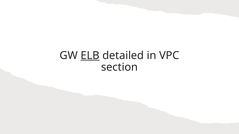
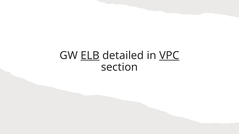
VPC underline: none -> present (169, 56)
